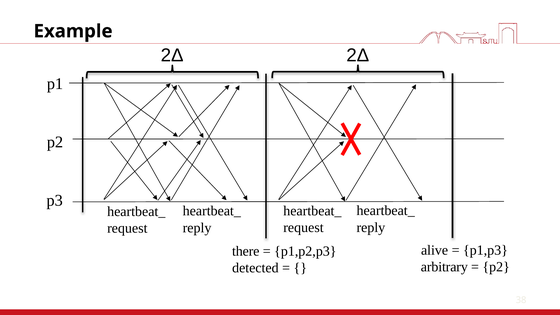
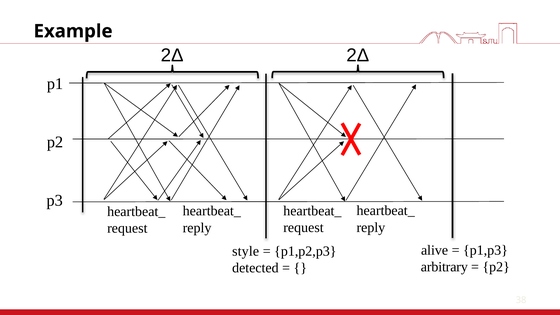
there: there -> style (246, 251)
